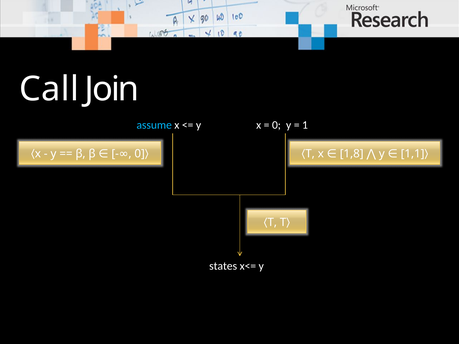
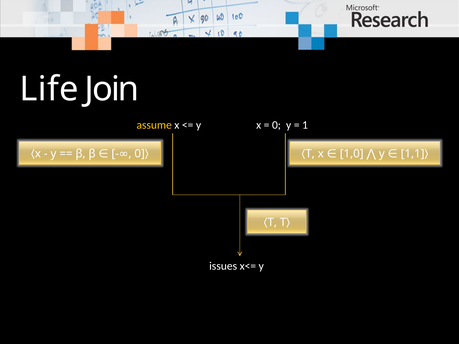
Call: Call -> Life (49, 89)
assume colour: light blue -> yellow (154, 125)
1,8: 1,8 -> 1,0 (352, 154)
states: states -> issues (223, 266)
